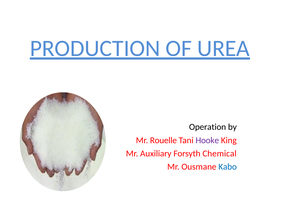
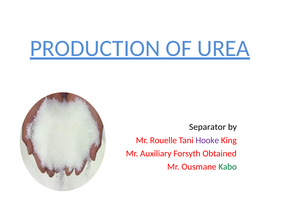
Operation: Operation -> Separator (207, 127)
Chemical: Chemical -> Obtained (220, 154)
Kabo colour: blue -> green (228, 167)
